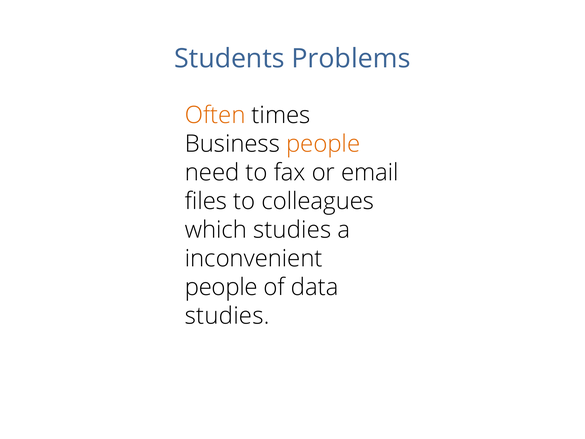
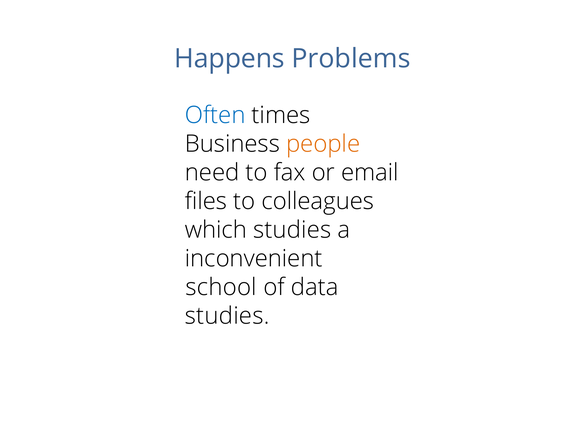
Students: Students -> Happens (229, 58)
Often colour: orange -> blue (215, 115)
people: people -> school (221, 287)
